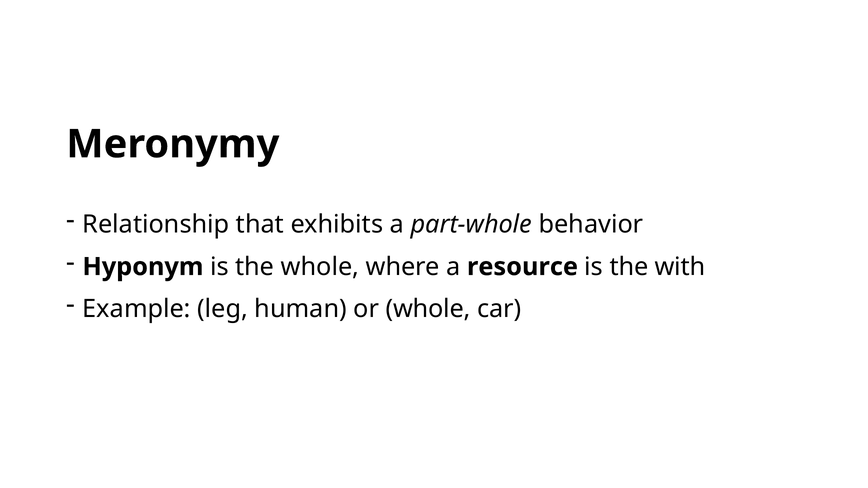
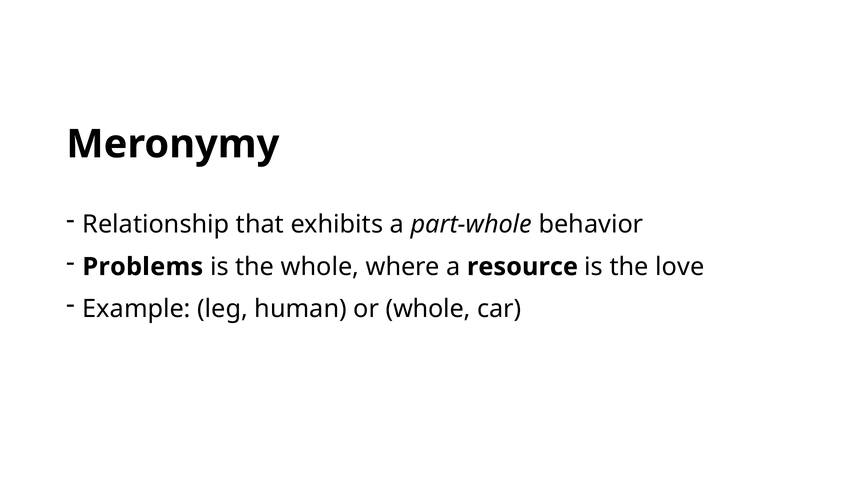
Hyponym: Hyponym -> Problems (143, 267)
with: with -> love (680, 267)
